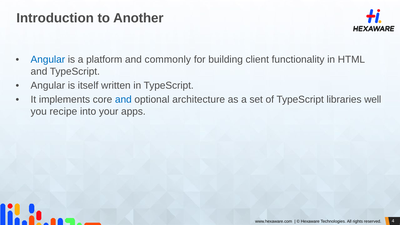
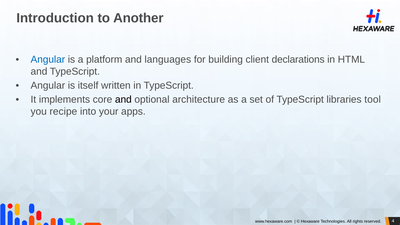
commonly: commonly -> languages (168, 60)
functionality: functionality -> declarations (298, 60)
and colour: blue -> black (123, 100)
well: well -> tool (373, 100)
